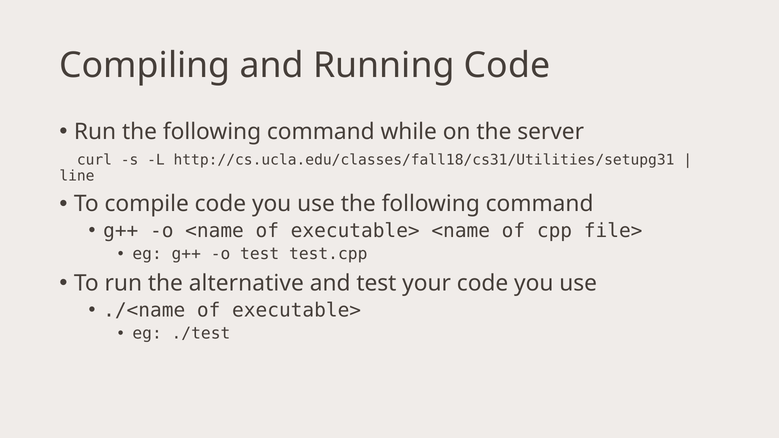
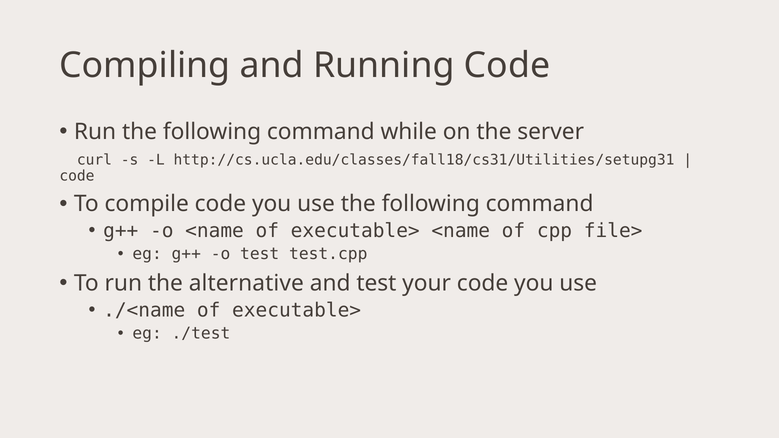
line: line -> code (77, 176)
